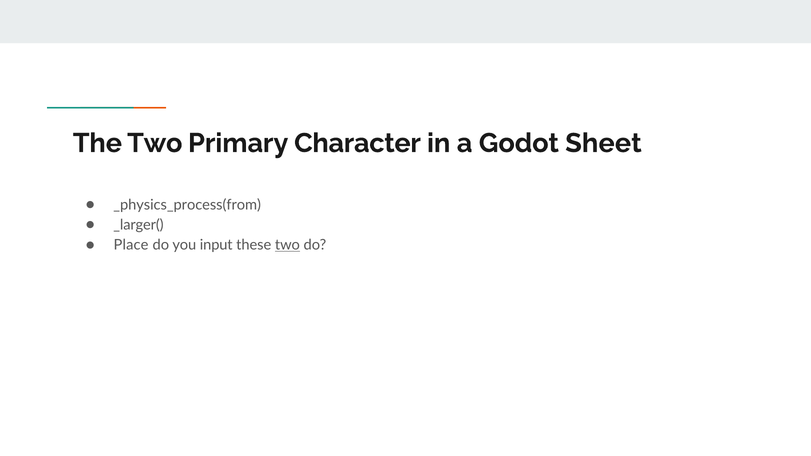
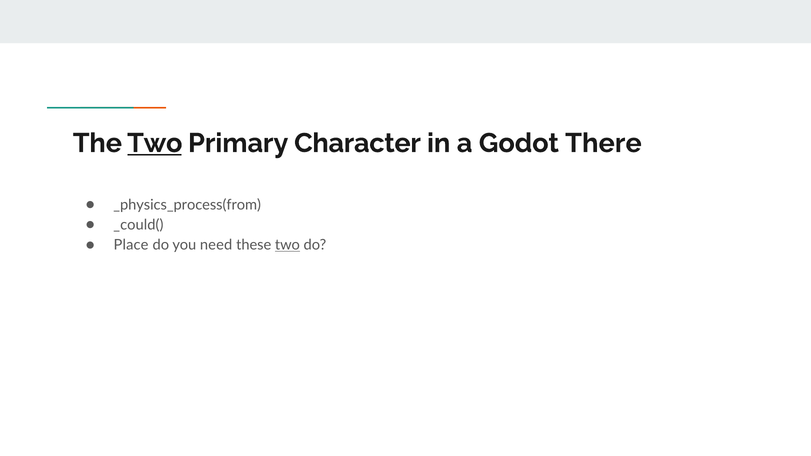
Two underline: none -> present (155, 143)
Sheet: Sheet -> There (603, 143)
_larger(: _larger( -> _could( (138, 225)
input: input -> need (216, 245)
